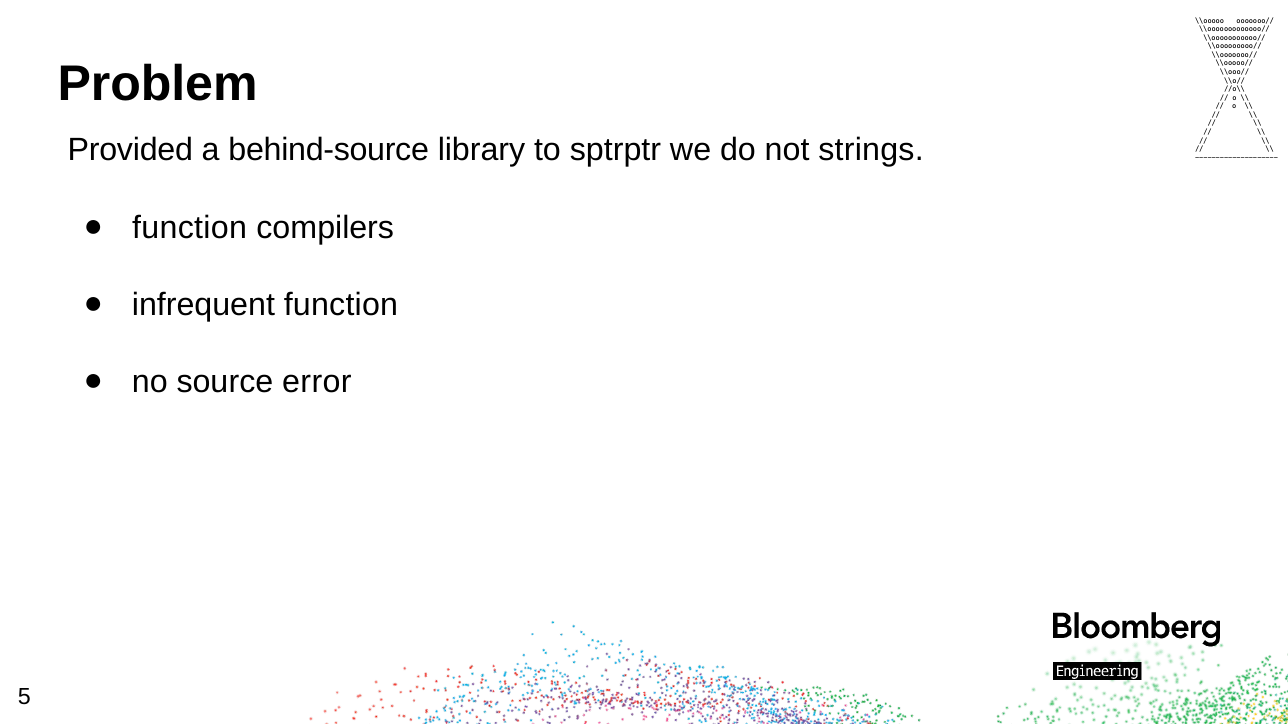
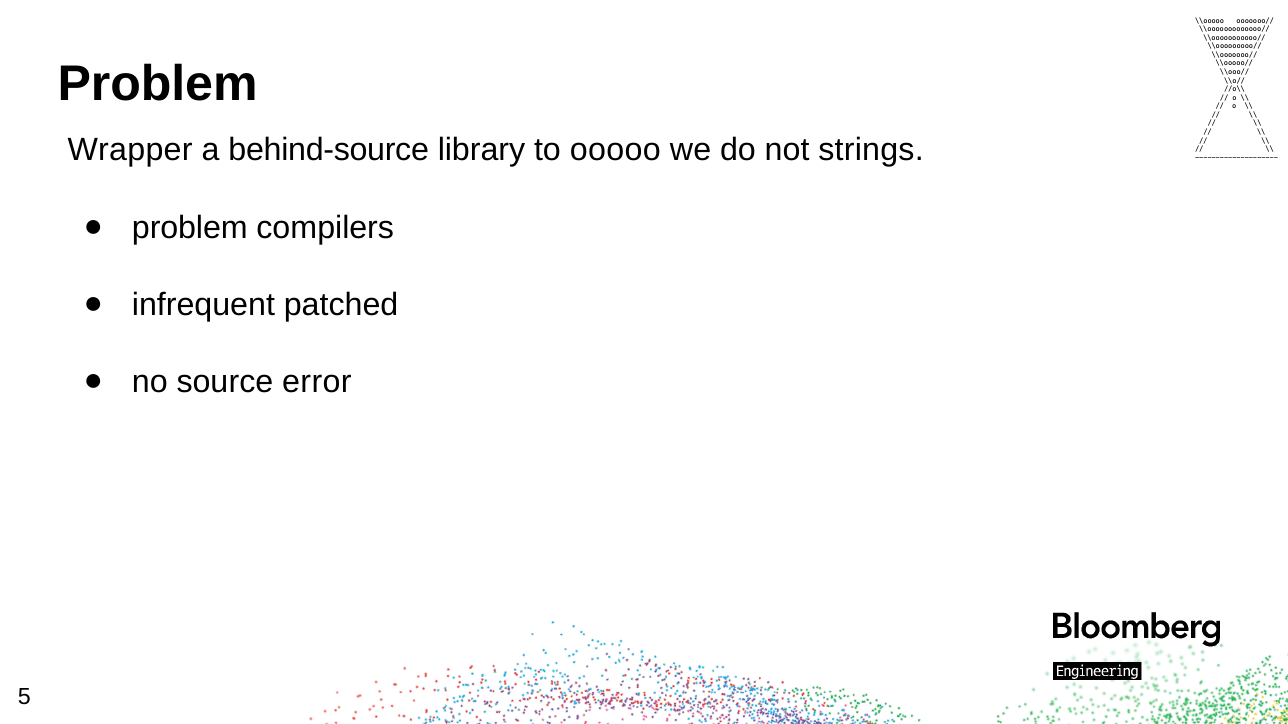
Provided: Provided -> Wrapper (130, 150)
sptrptr: sptrptr -> ooooo (615, 150)
function: function -> problem (190, 228)
infrequent function: function -> patched (341, 305)
